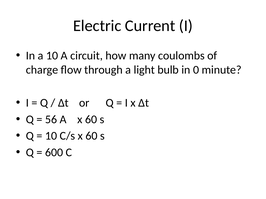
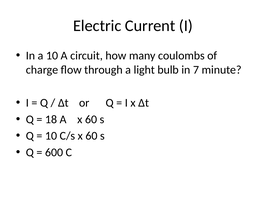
0: 0 -> 7 (196, 70)
56: 56 -> 18 (51, 120)
